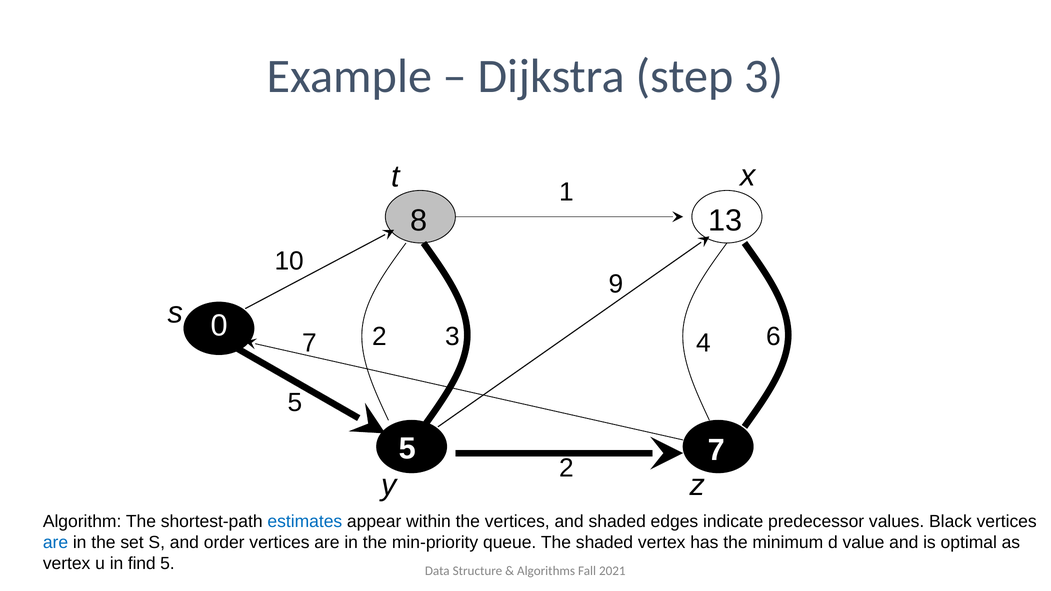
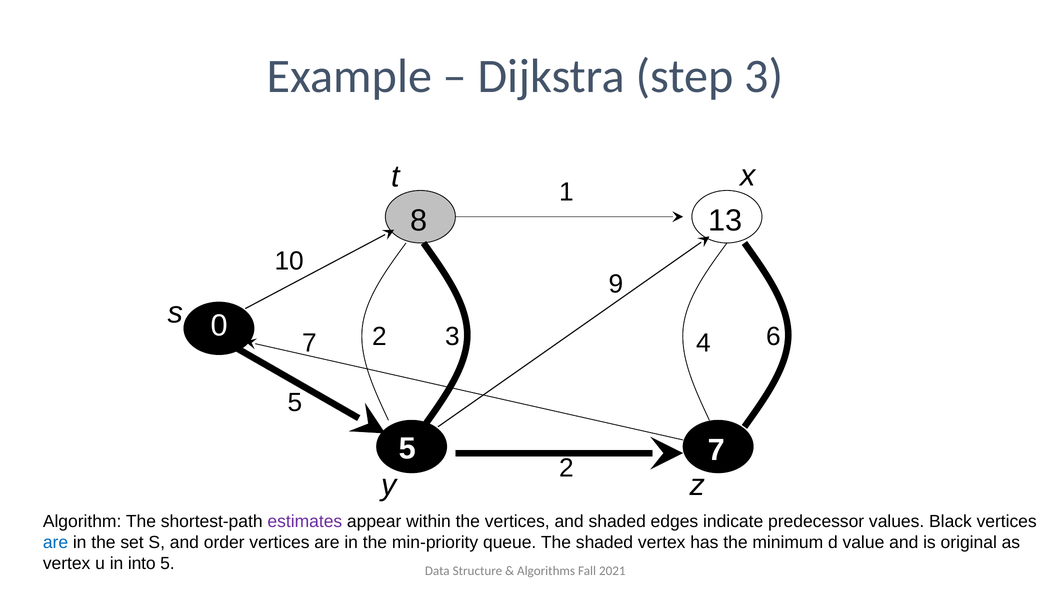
estimates colour: blue -> purple (305, 521)
optimal: optimal -> original (969, 542)
find: find -> into (142, 563)
